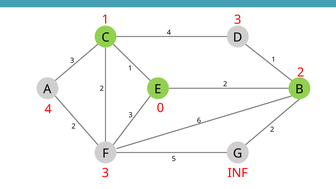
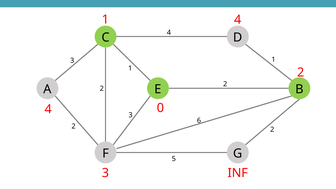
3: 3 -> 4 (238, 20)
